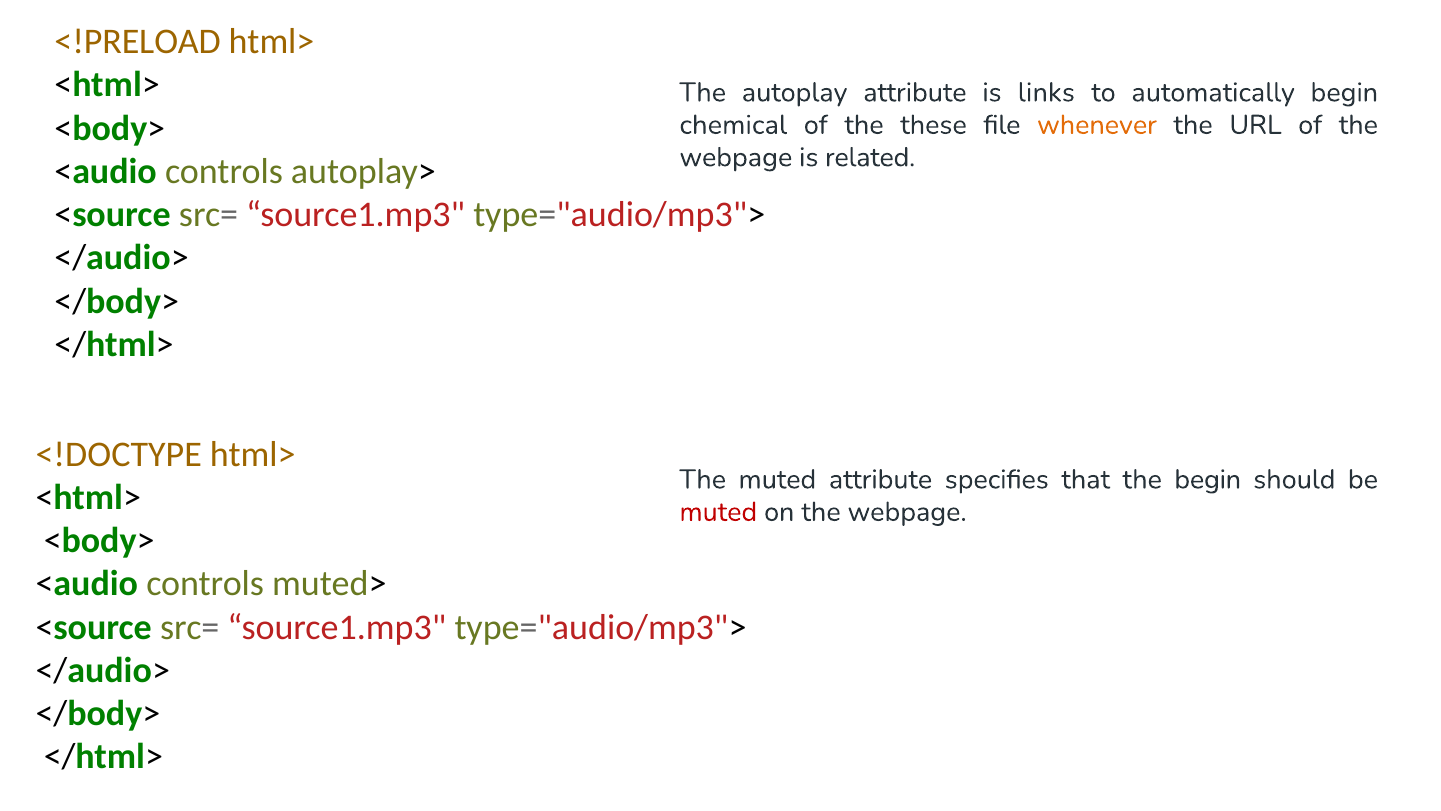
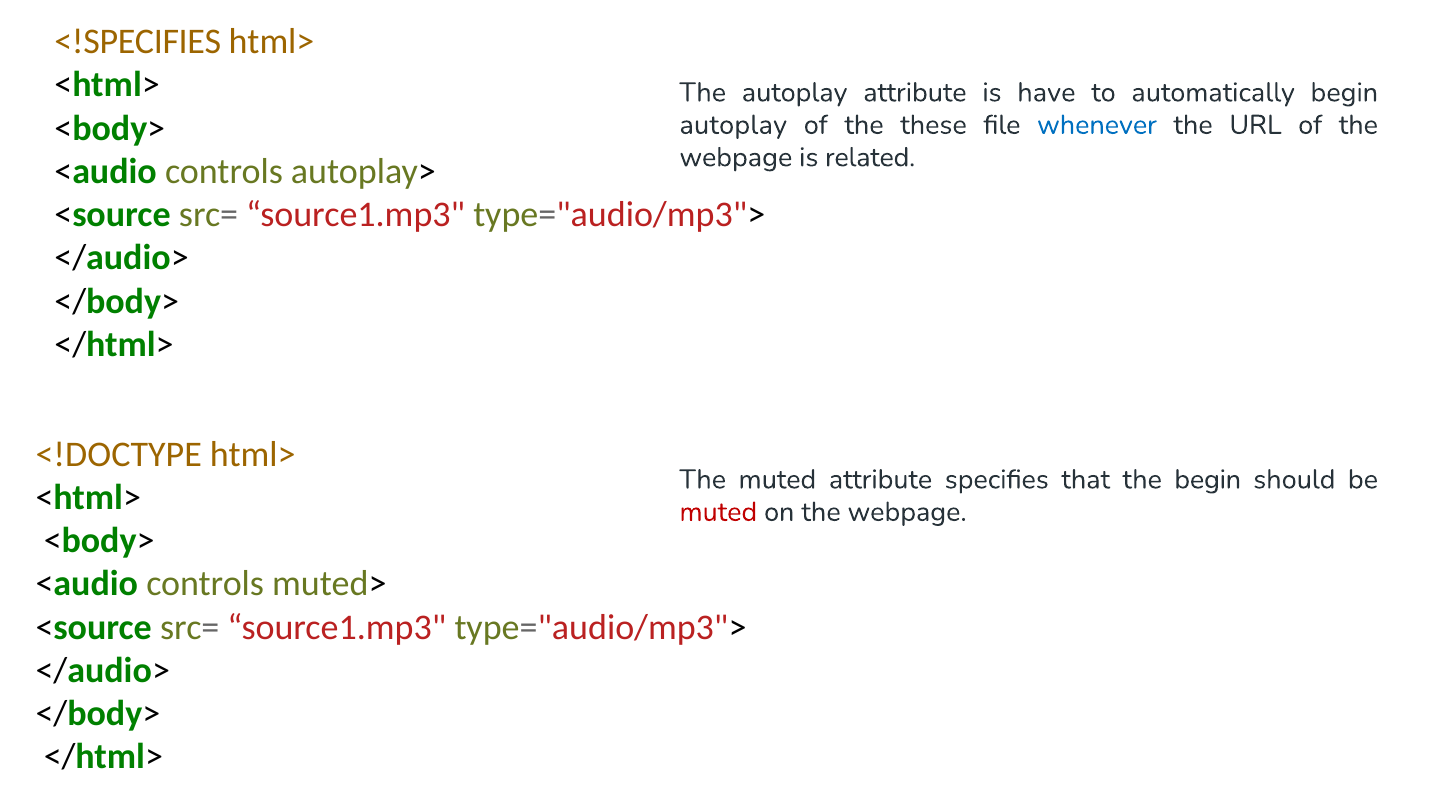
<!PRELOAD: <!PRELOAD -> <!SPECIFIES (138, 42)
links: links -> have (1046, 92)
chemical: chemical -> autoplay (733, 125)
whenever colour: orange -> blue (1097, 125)
